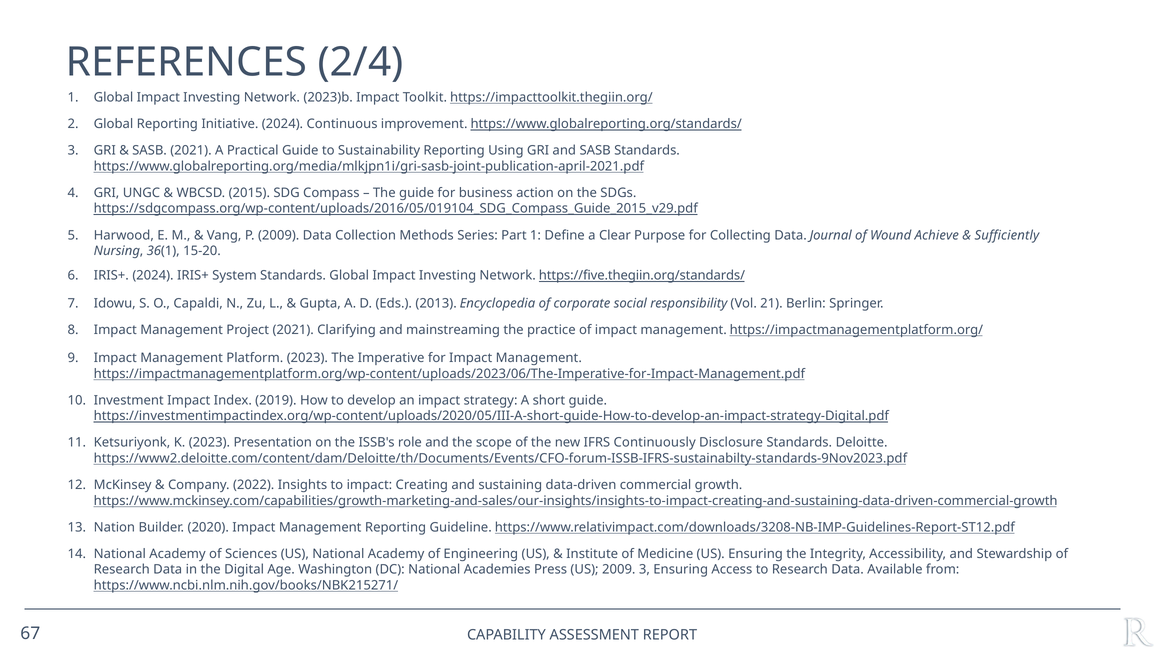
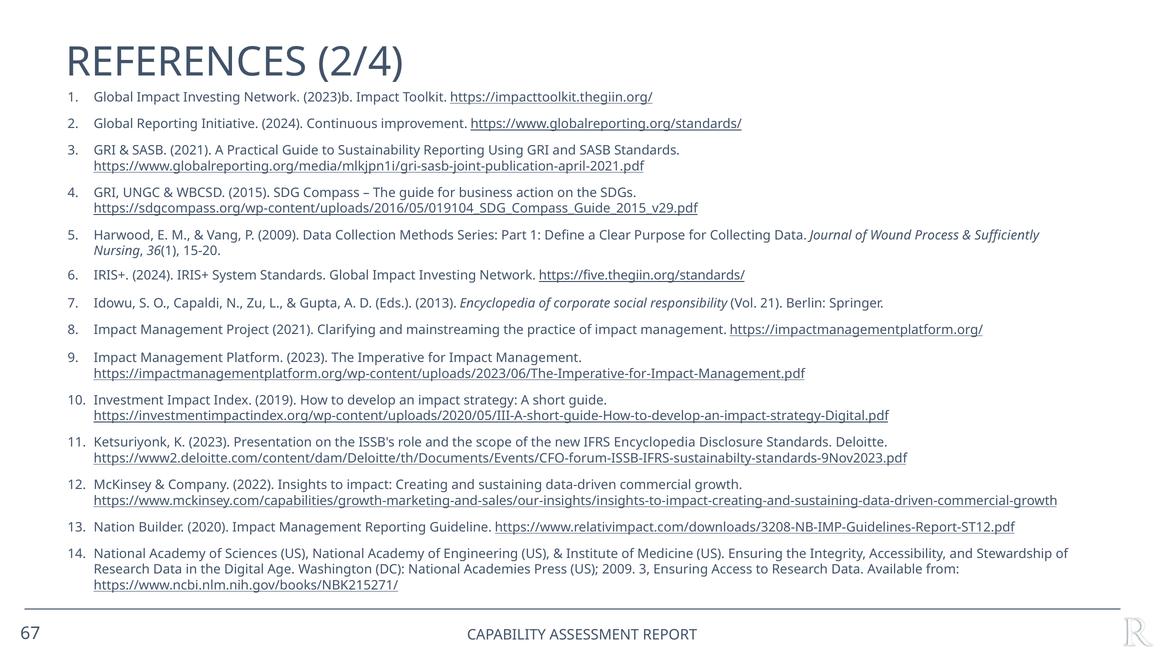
Achieve: Achieve -> Process (937, 235)
IFRS Continuously: Continuously -> Encyclopedia (655, 442)
